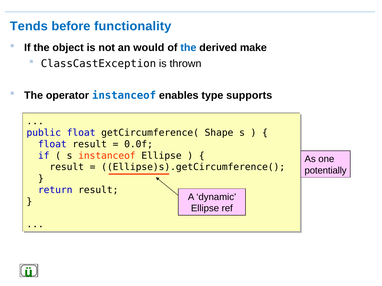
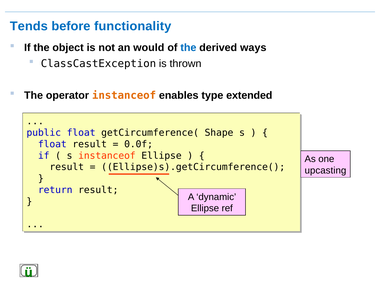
make: make -> ways (253, 48)
instanceof colour: blue -> orange (124, 96)
supports: supports -> extended (249, 96)
potentially: potentially -> upcasting (325, 171)
